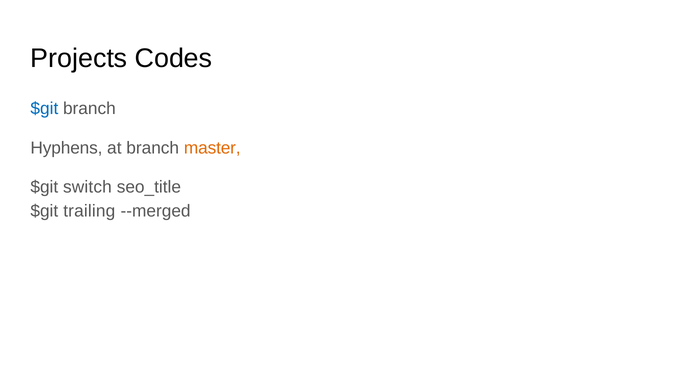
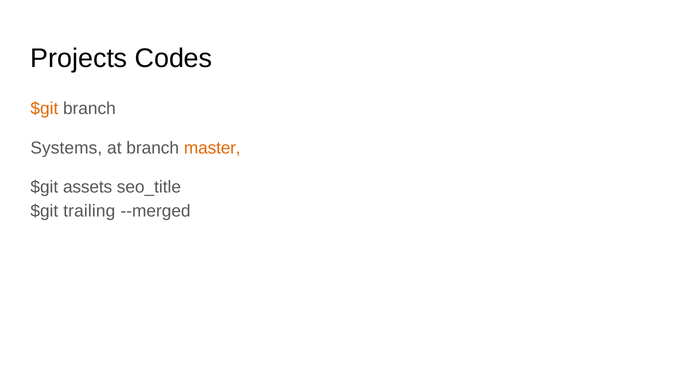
$git colour: blue -> orange (44, 109)
Hyphens: Hyphens -> Systems (66, 148)
switch: switch -> assets (88, 187)
